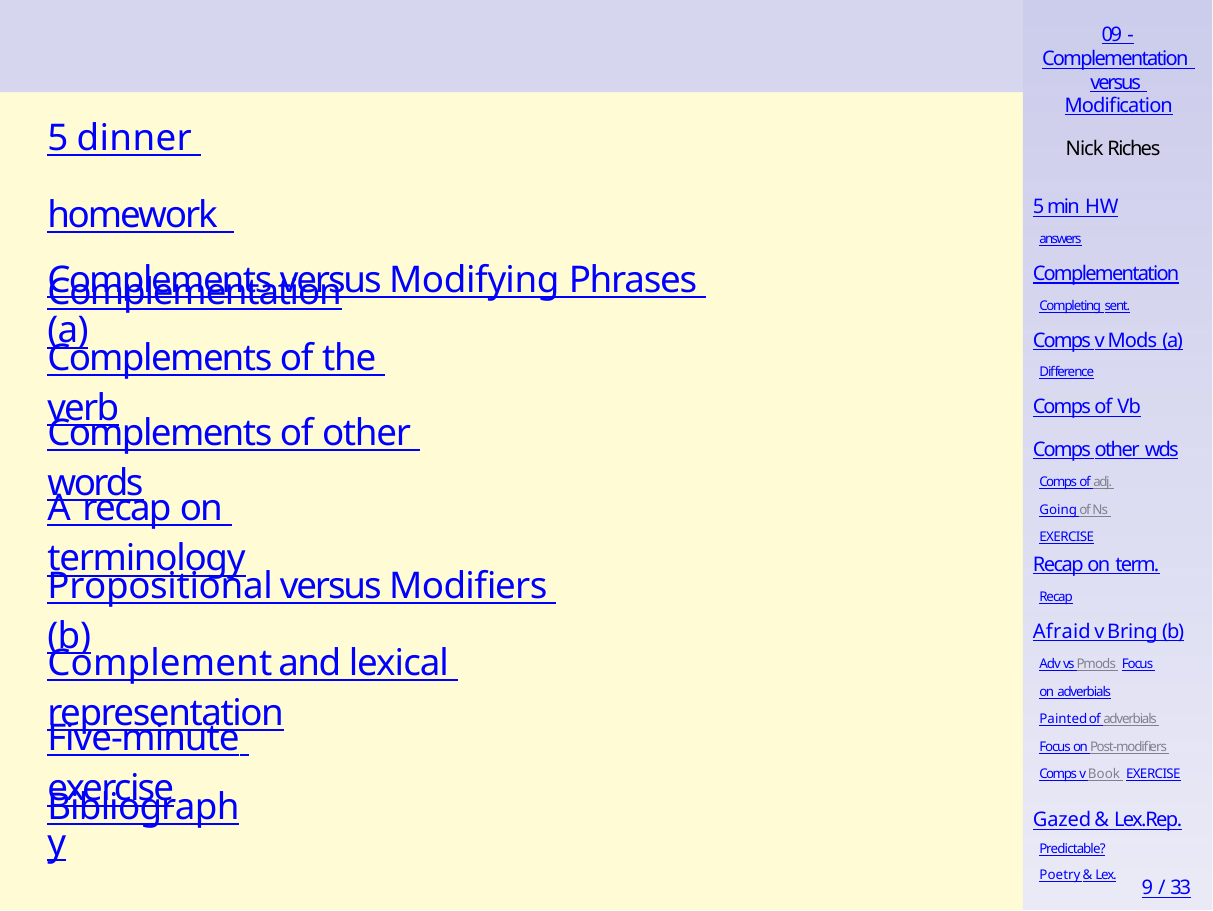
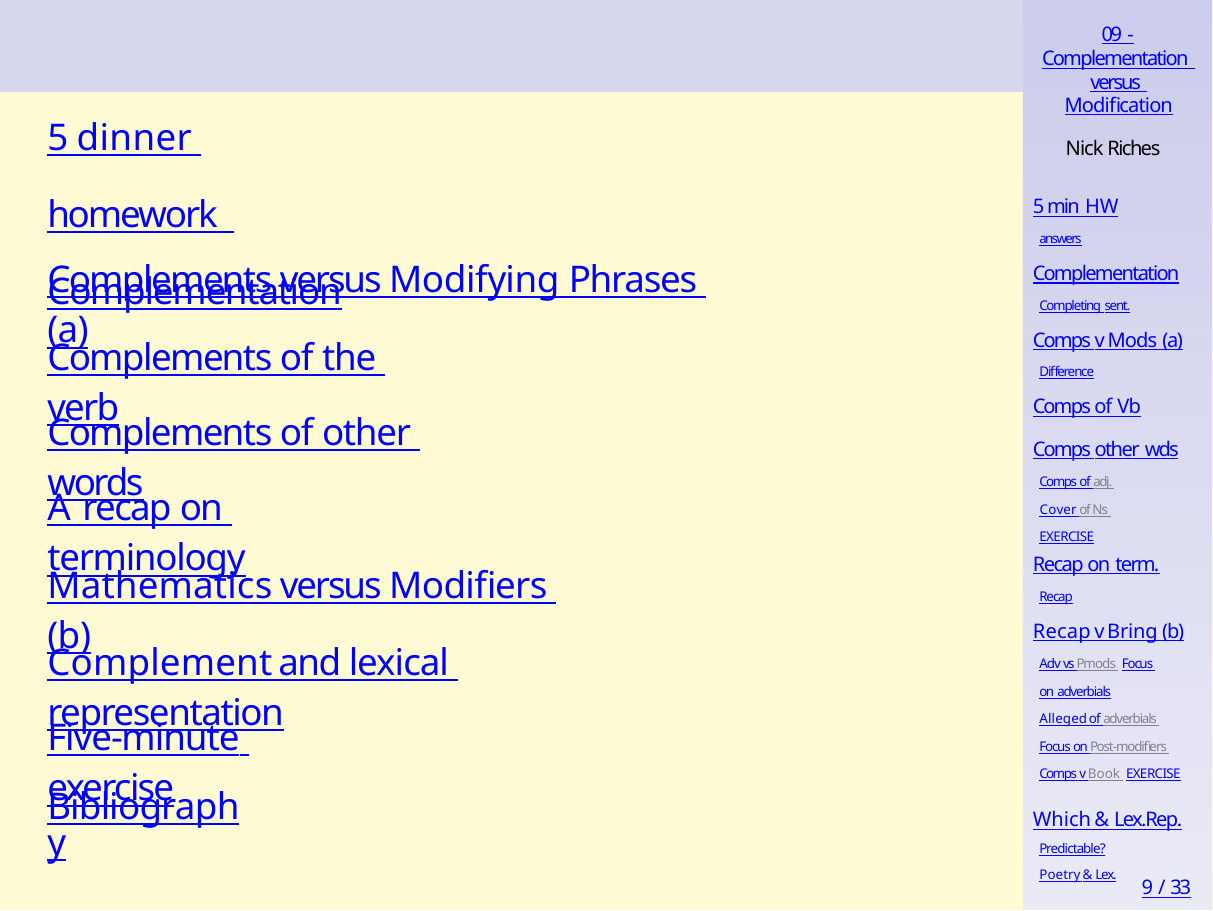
Going: Going -> Cover (1058, 510)
Propositional: Propositional -> Mathematics (160, 586)
Afraid: Afraid -> Recap (1062, 631)
Painted: Painted -> Alleged (1063, 719)
Gazed: Gazed -> Which (1062, 820)
